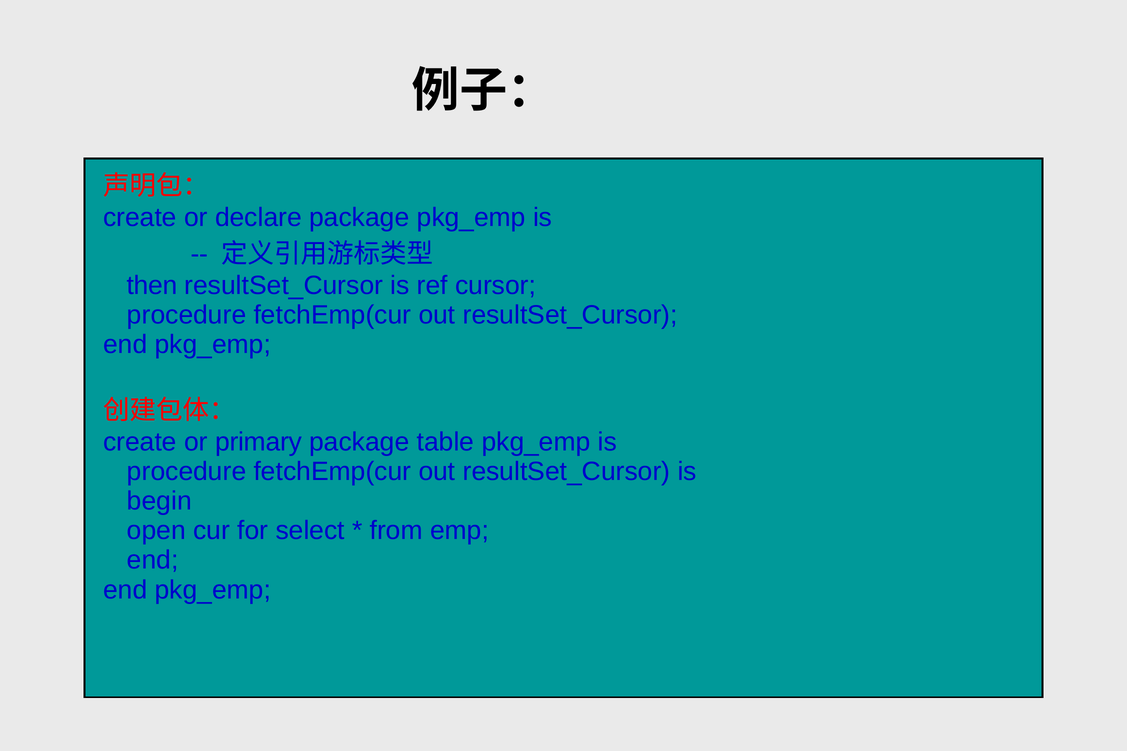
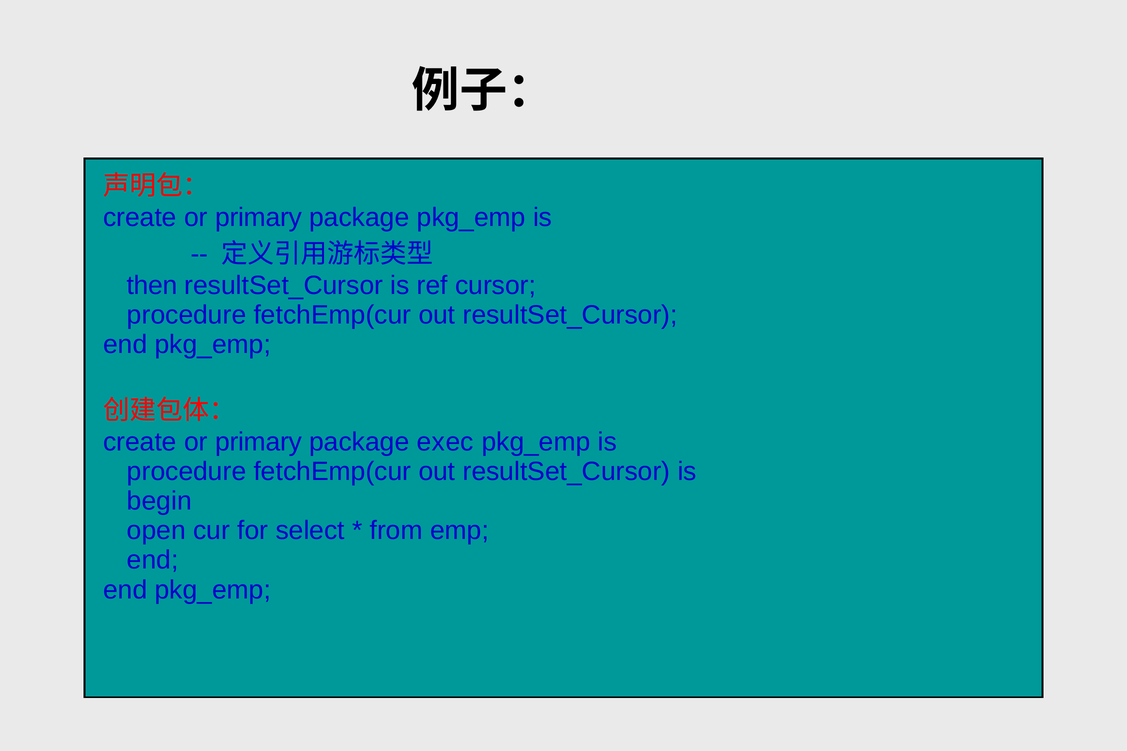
declare: declare -> primary (259, 218)
table: table -> exec (445, 442)
